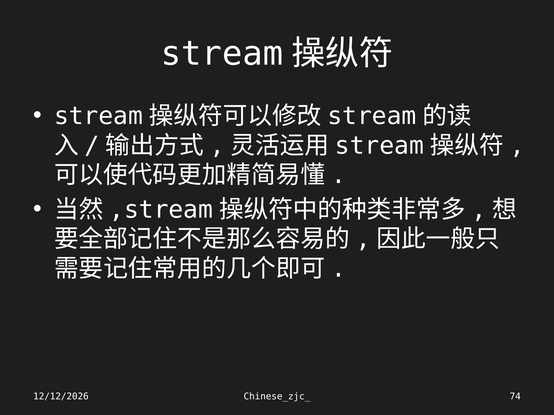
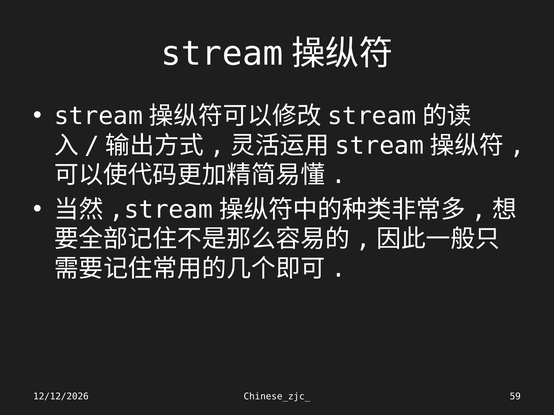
74: 74 -> 59 (515, 397)
